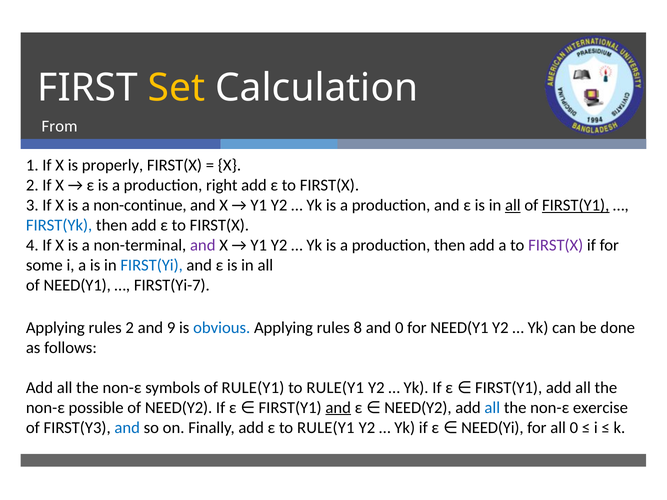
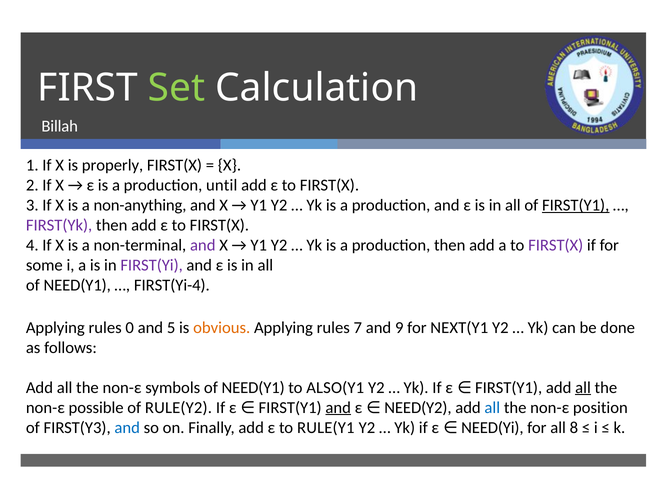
Set colour: yellow -> light green (177, 88)
From: From -> Billah (60, 126)
right: right -> until (222, 186)
non-continue: non-continue -> non-anything (140, 206)
all underline: present -> none (513, 206)
FIRST(Yk colour: blue -> purple (59, 226)
FIRST(Yi colour: blue -> purple (152, 266)
FIRST(Yi-7: FIRST(Yi-7 -> FIRST(Yi-4 (172, 286)
rules 2: 2 -> 0 (130, 328)
9: 9 -> 5 (171, 328)
obvious colour: blue -> orange (222, 328)
8: 8 -> 7 (358, 328)
and 0: 0 -> 9 (399, 328)
for NEED(Y1: NEED(Y1 -> NEXT(Y1 (459, 328)
symbols of RULE(Y1: RULE(Y1 -> NEED(Y1 (253, 388)
RULE(Y1: RULE(Y1 -> ALSO(Y1 (335, 388)
all underline: none -> present (583, 388)
of NEED(Y2: NEED(Y2 -> RULE(Y2 (178, 408)
exercise: exercise -> position (600, 408)
all 0: 0 -> 8 (574, 428)
